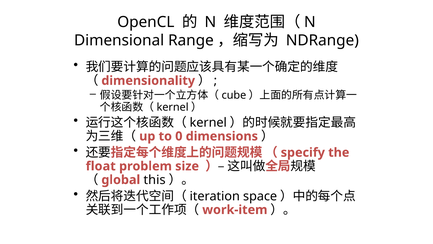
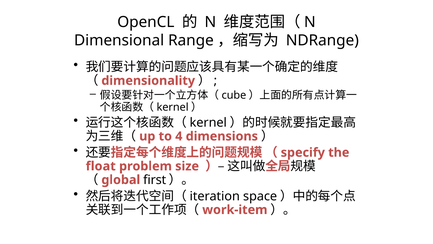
0: 0 -> 4 (179, 136)
this: this -> first (155, 180)
